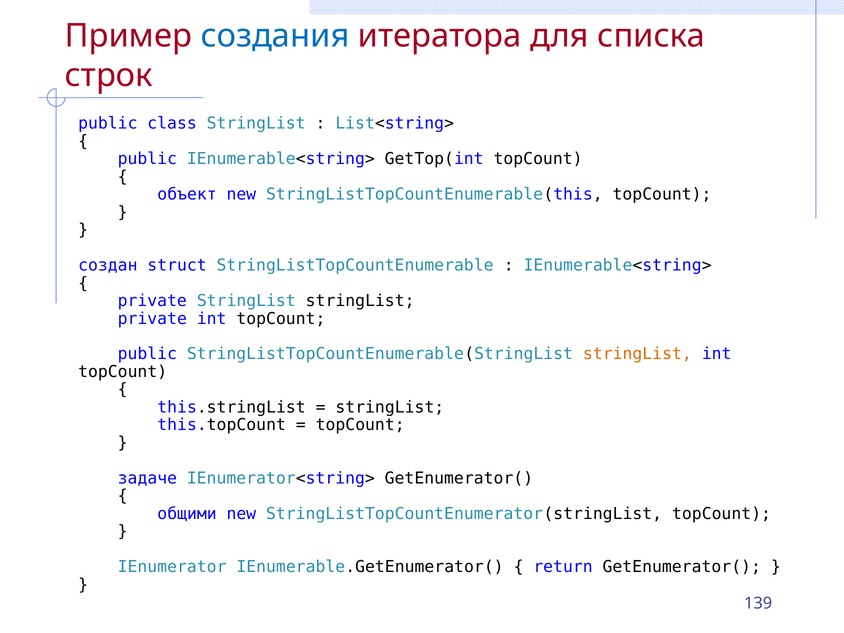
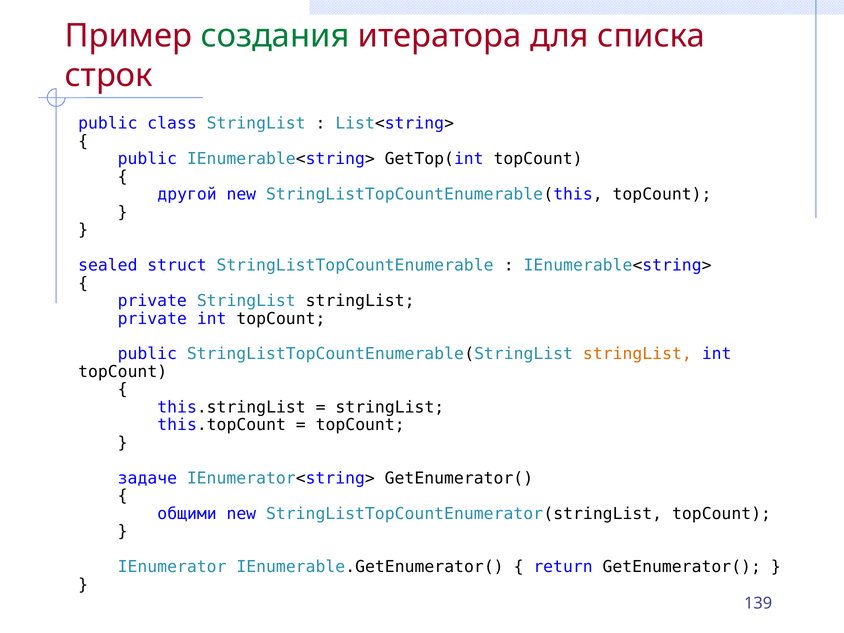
создания colour: blue -> green (275, 36)
объект: объект -> другой (187, 194)
создан: создан -> sealed (108, 265)
